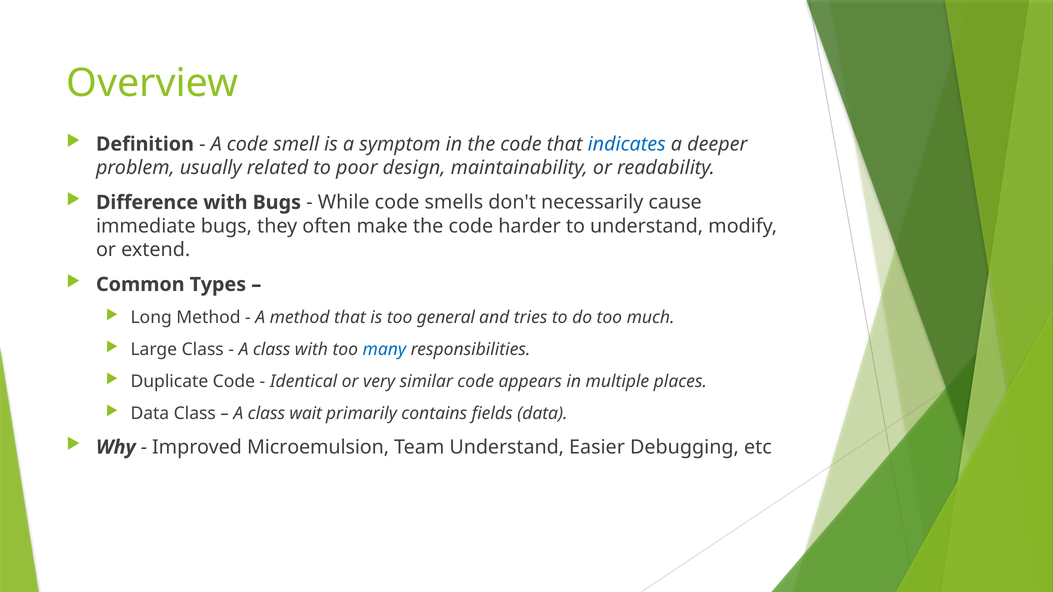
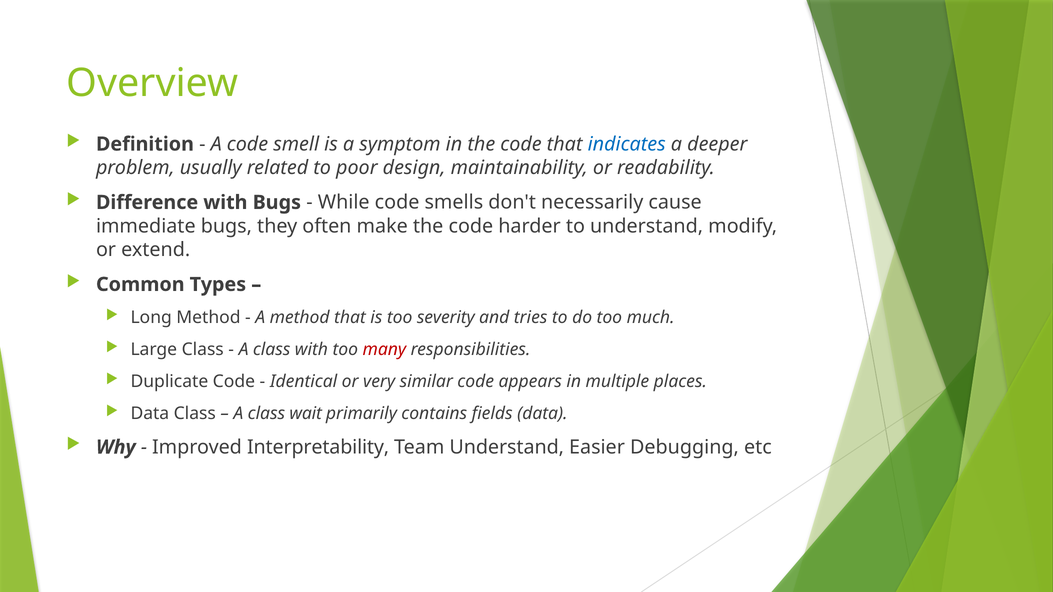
general: general -> severity (446, 318)
many colour: blue -> red (384, 350)
Microemulsion: Microemulsion -> Interpretability (318, 447)
